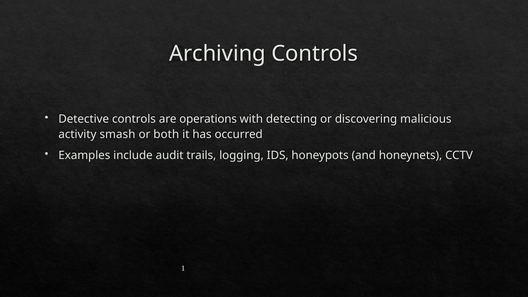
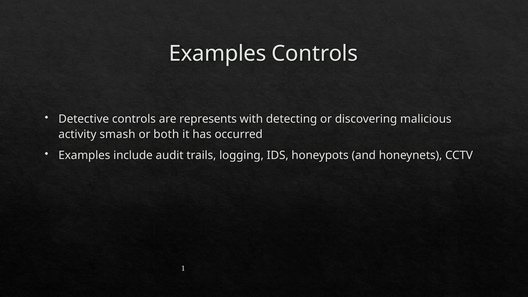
Archiving: Archiving -> Examples (218, 53)
operations: operations -> represents (208, 119)
